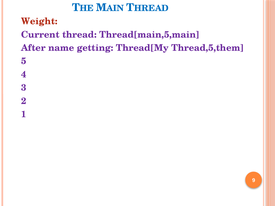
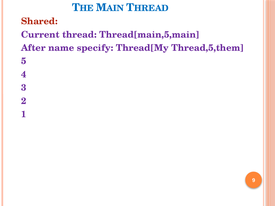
Weight: Weight -> Shared (39, 21)
getting: getting -> specify (95, 48)
